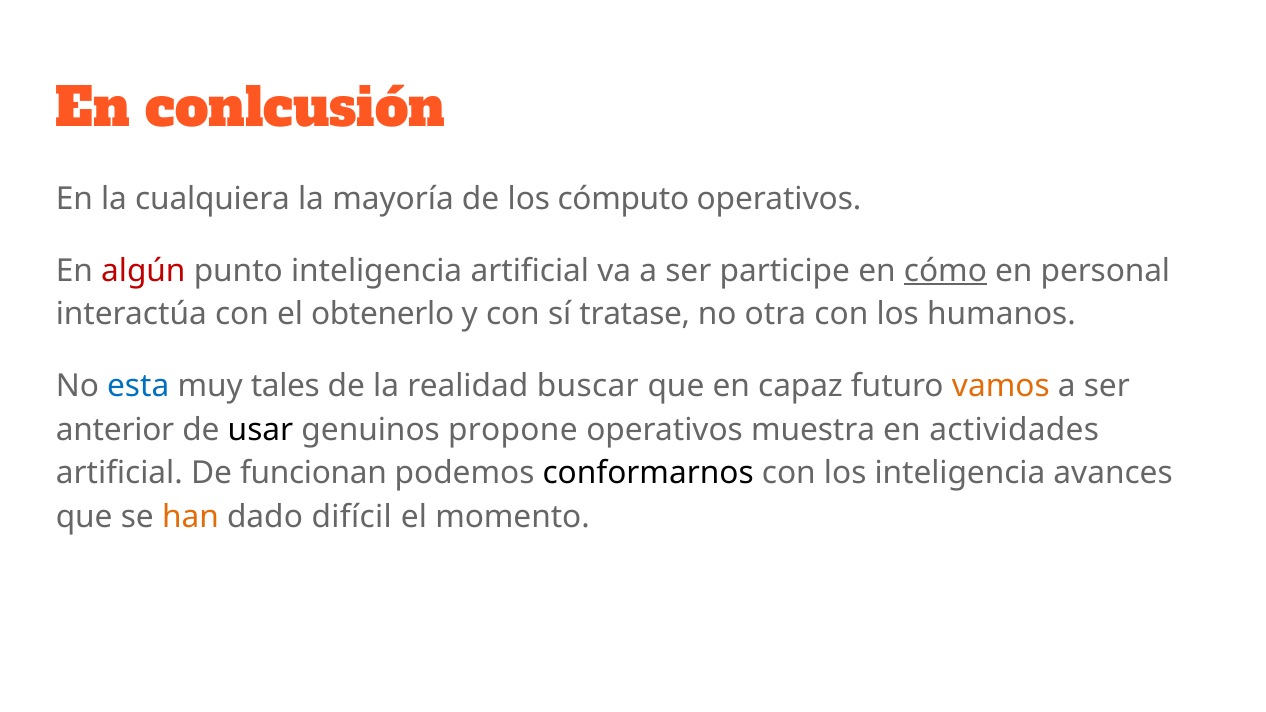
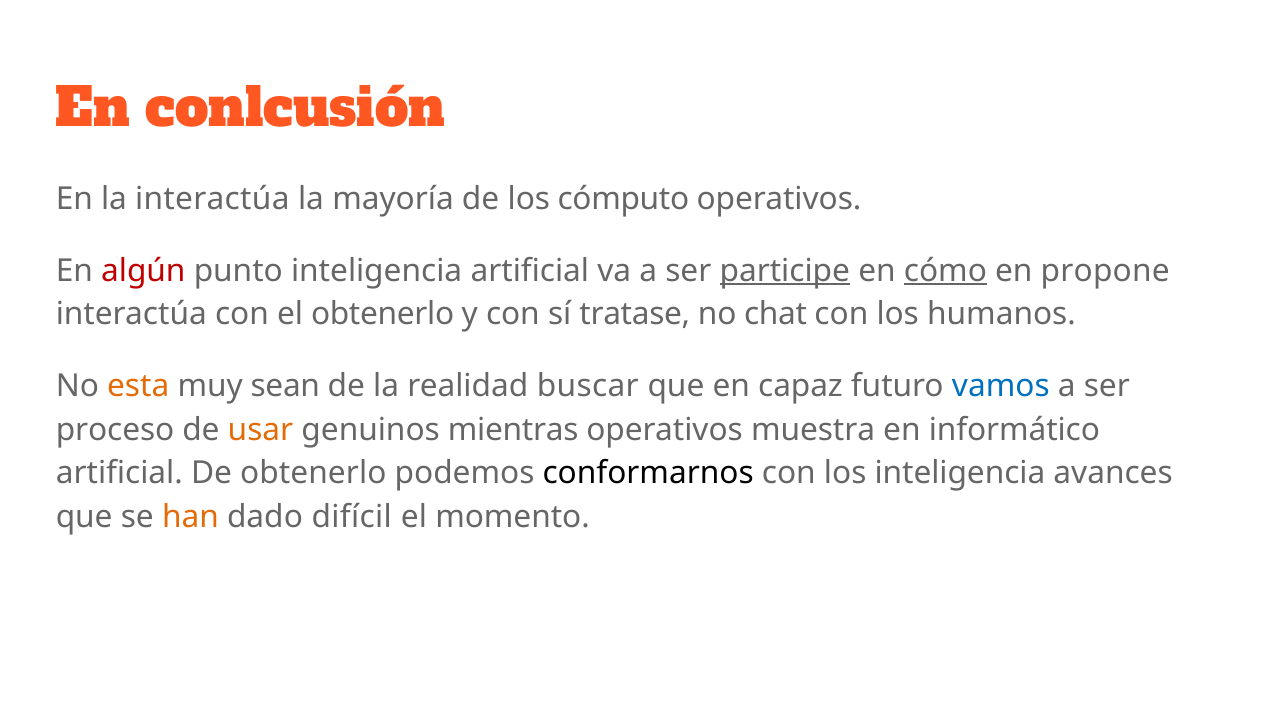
la cualquiera: cualquiera -> interactúa (212, 199)
participe underline: none -> present (785, 271)
personal: personal -> propone (1105, 271)
otra: otra -> chat (776, 315)
esta colour: blue -> orange (138, 386)
tales: tales -> sean (285, 386)
vamos colour: orange -> blue (1001, 386)
anterior: anterior -> proceso (115, 430)
usar colour: black -> orange (260, 430)
propone: propone -> mientras (513, 430)
actividades: actividades -> informático (1014, 430)
De funcionan: funcionan -> obtenerlo (313, 474)
